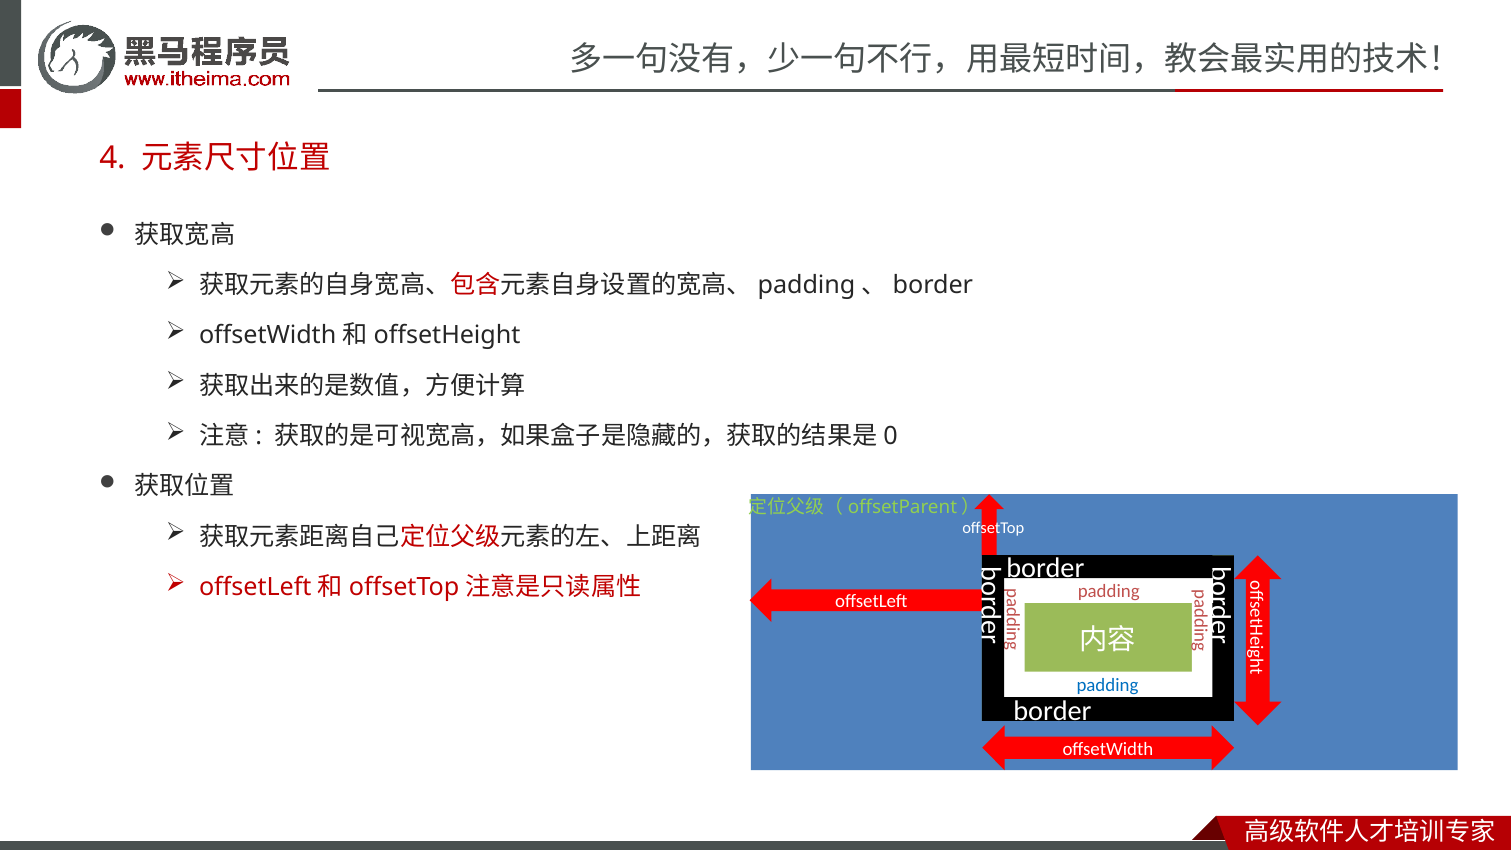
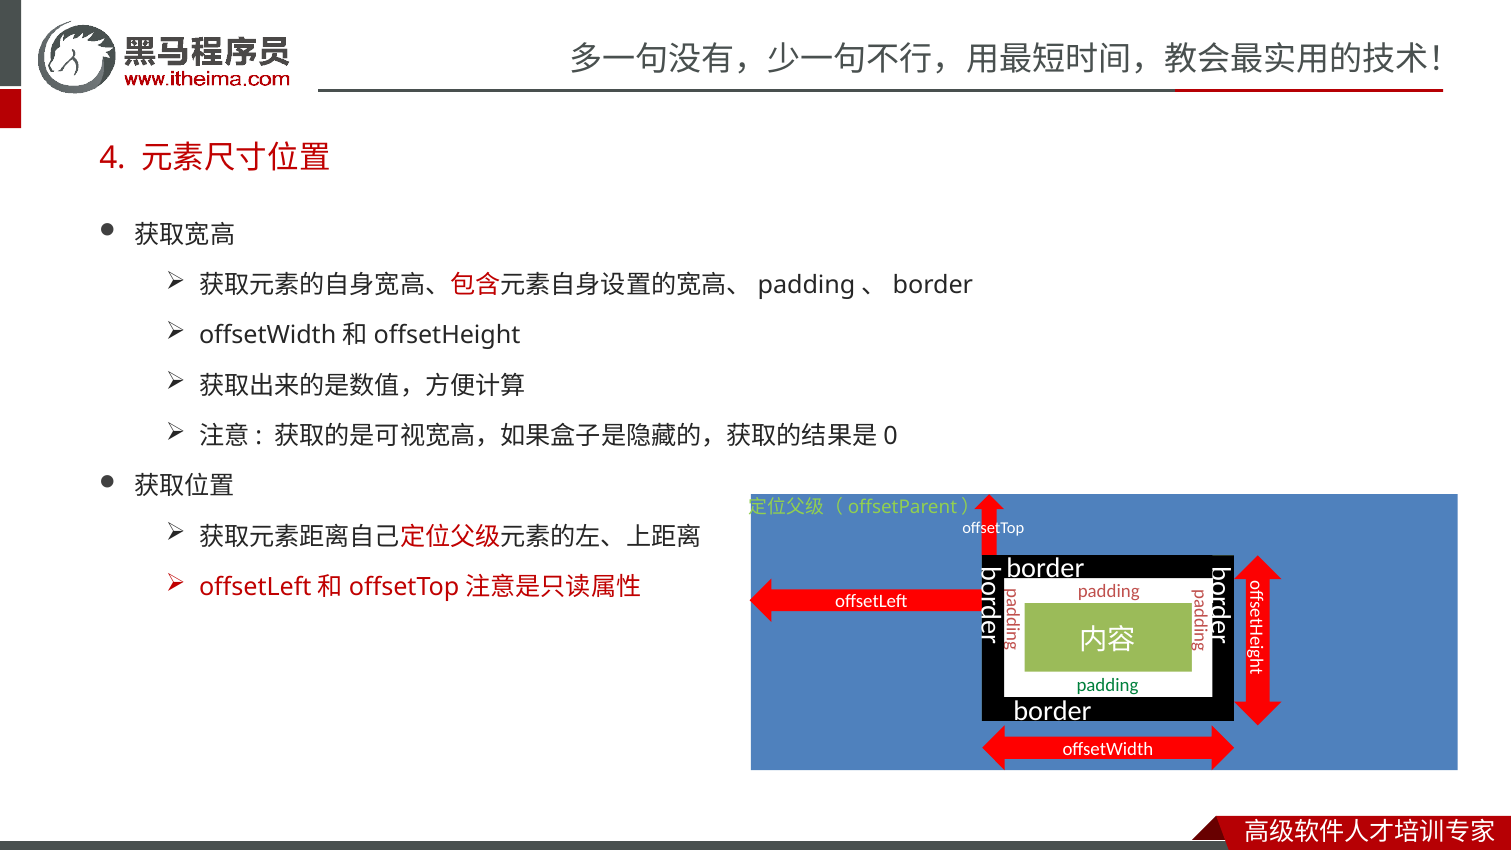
padding colour: blue -> green (1107, 686)
